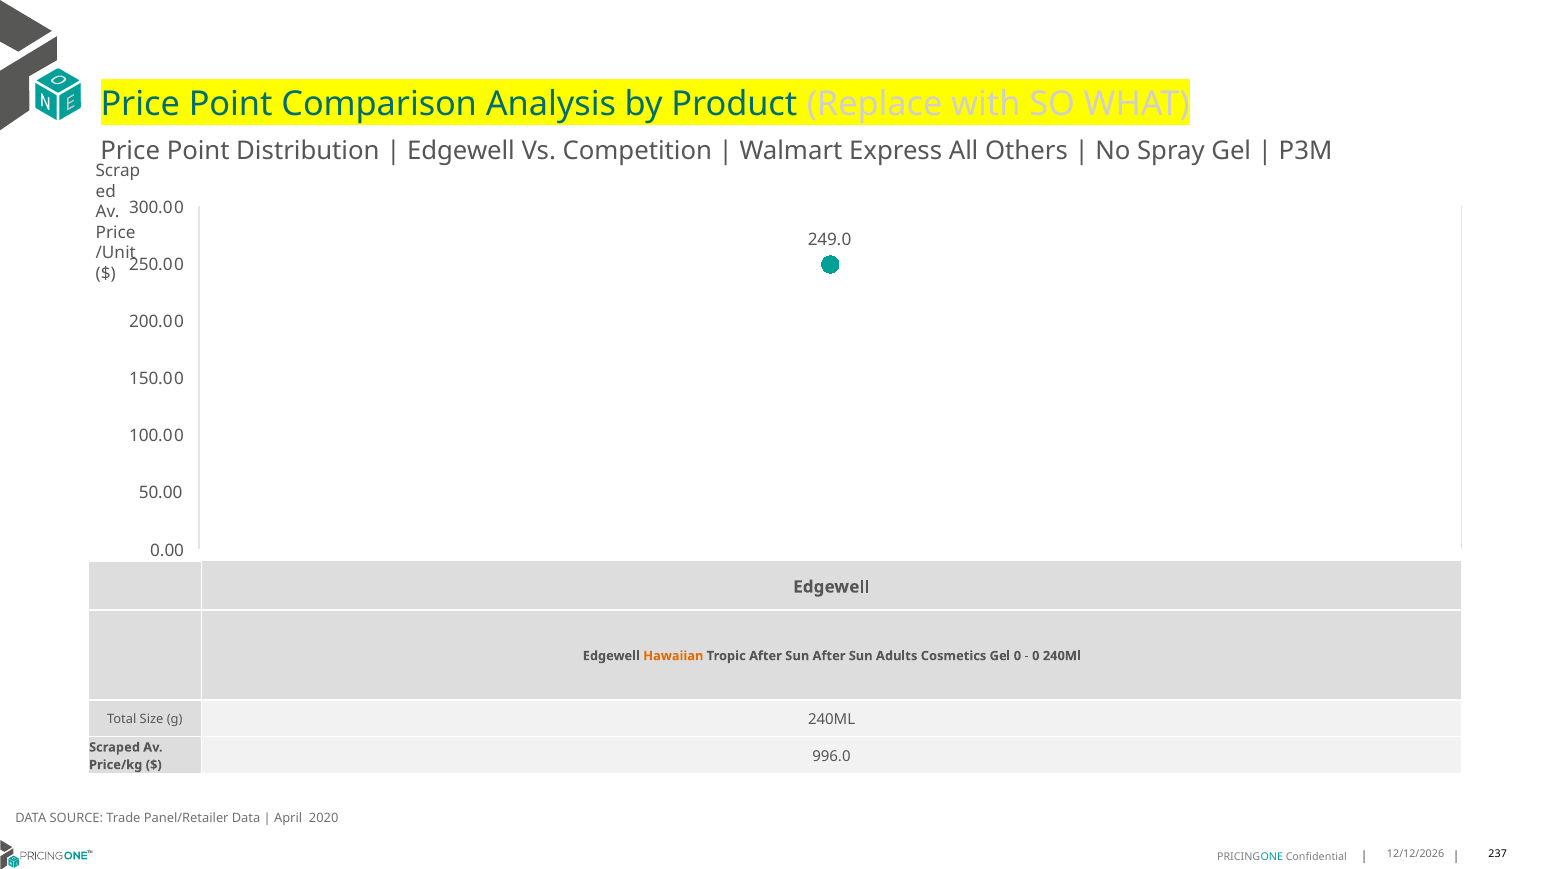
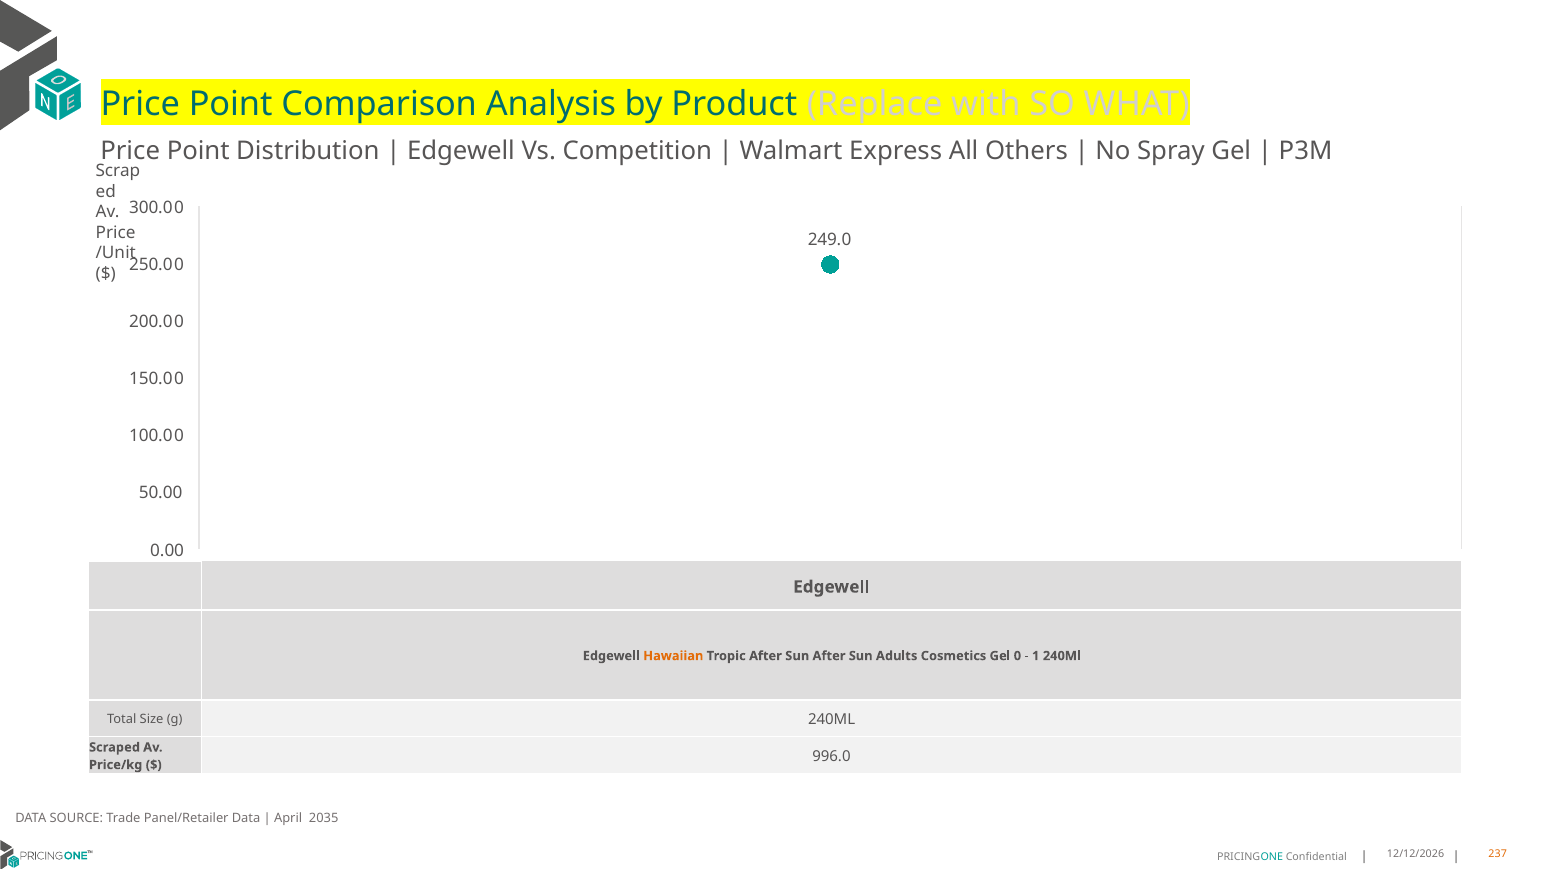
0: 0 -> 1 (1036, 656)
2020: 2020 -> 2035 (324, 819)
237 colour: black -> orange (1498, 854)
